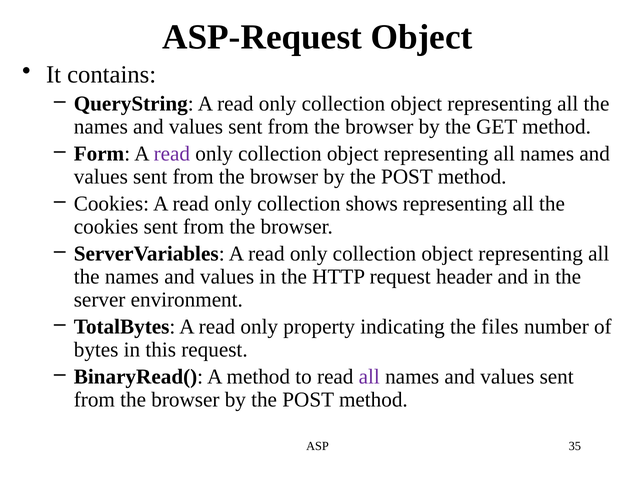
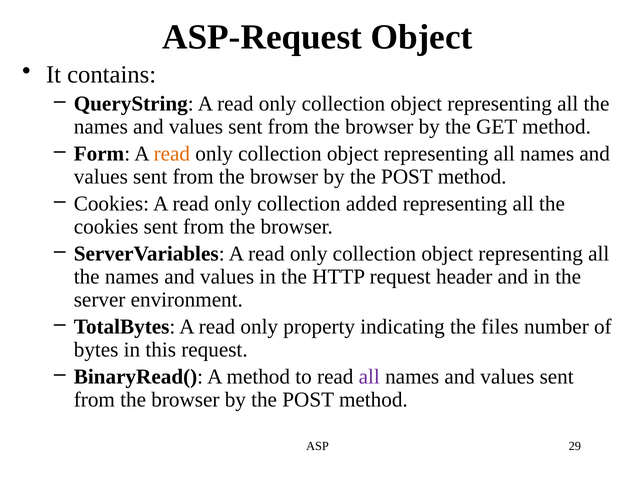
read colour: purple -> orange (172, 154)
shows: shows -> added (372, 203)
35: 35 -> 29 (575, 445)
